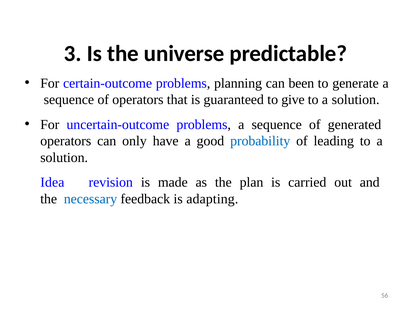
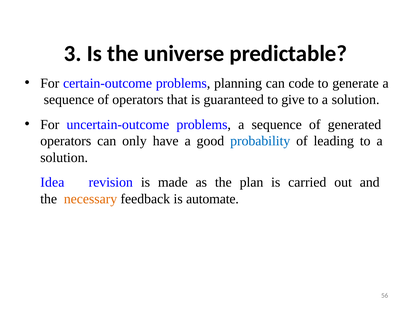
been: been -> code (301, 83)
necessary colour: blue -> orange (91, 199)
adapting: adapting -> automate (212, 199)
